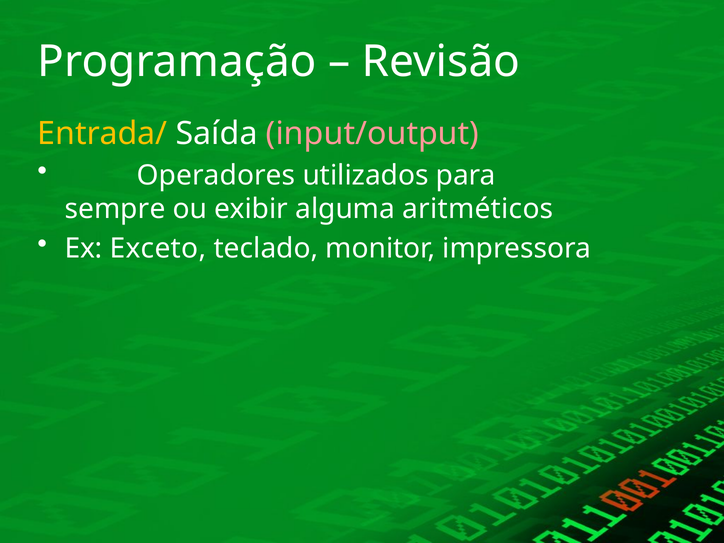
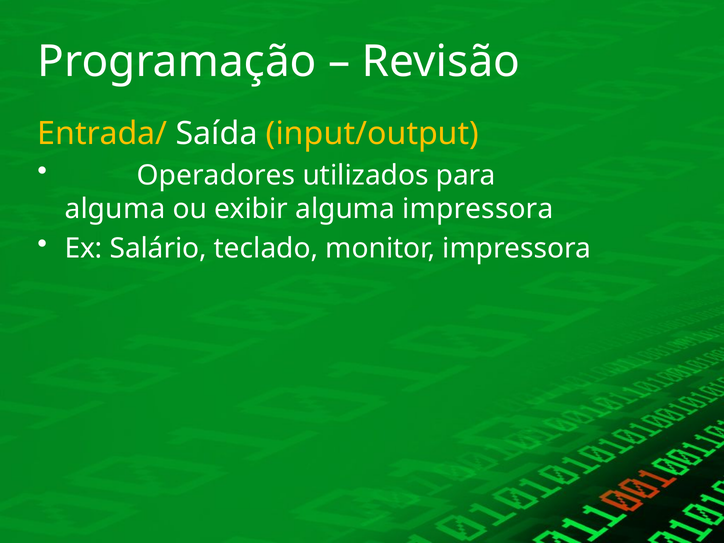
input/output colour: pink -> yellow (373, 134)
sempre: sempre -> alguma (115, 209)
alguma aritméticos: aritméticos -> impressora (478, 209)
Exceto: Exceto -> Salário (158, 249)
